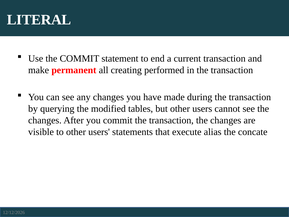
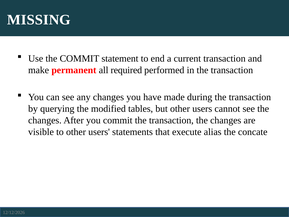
LITERAL: LITERAL -> MISSING (39, 20)
creating: creating -> required (126, 70)
